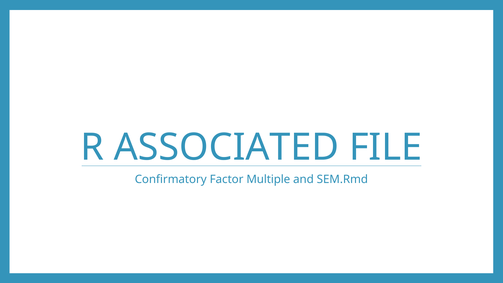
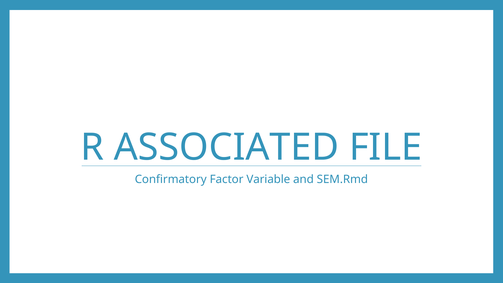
Multiple: Multiple -> Variable (268, 179)
